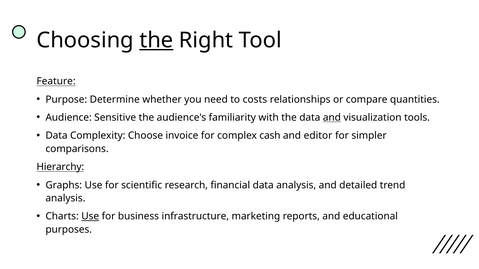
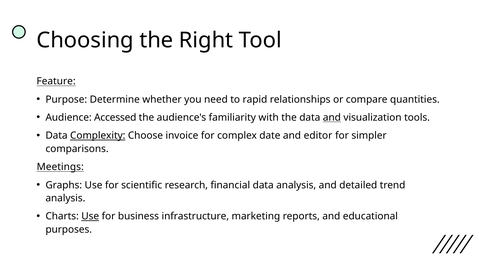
the underline: present -> none (156, 40)
costs: costs -> rapid (255, 100)
Sensitive: Sensitive -> Accessed (115, 118)
Complexity underline: none -> present (98, 136)
cash: cash -> date (270, 136)
Hierarchy: Hierarchy -> Meetings (60, 167)
